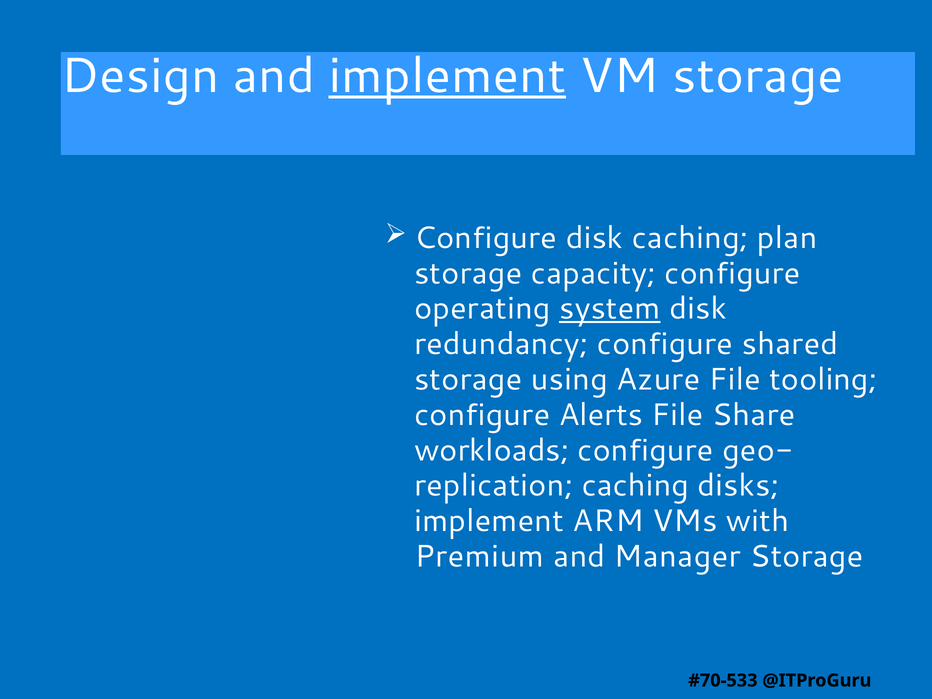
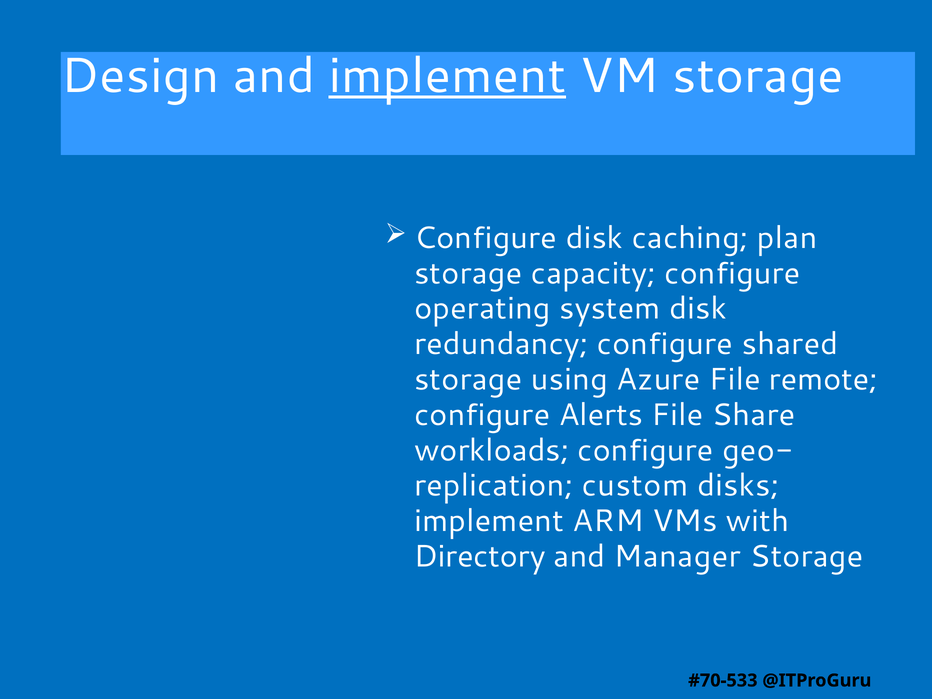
system underline: present -> none (610, 309)
tooling: tooling -> remote (823, 379)
caching: caching -> custom (635, 486)
Premium: Premium -> Directory (480, 557)
